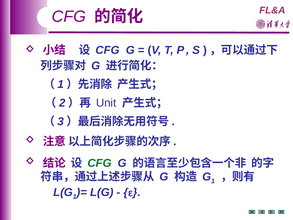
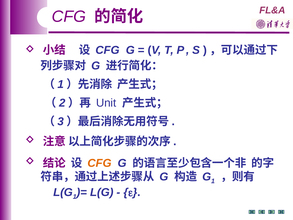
CFG colour: green -> orange (99, 163)
